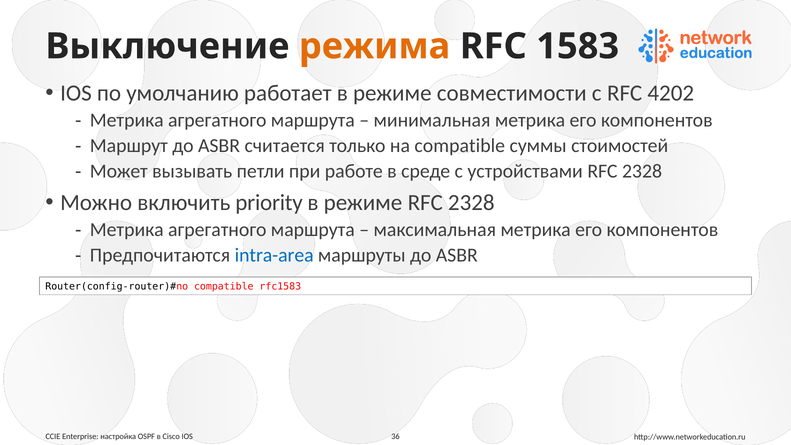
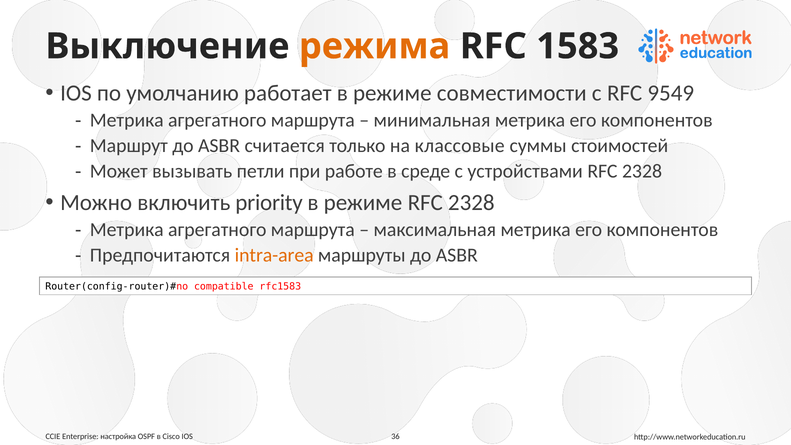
4202: 4202 -> 9549 (671, 93)
на compatible: compatible -> классовые (460, 146)
intra-area colour: blue -> orange (274, 255)
